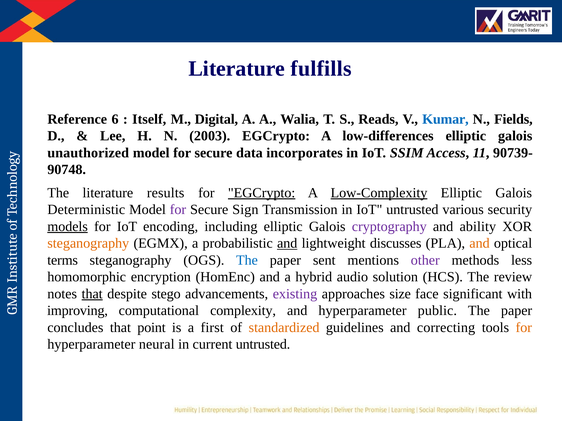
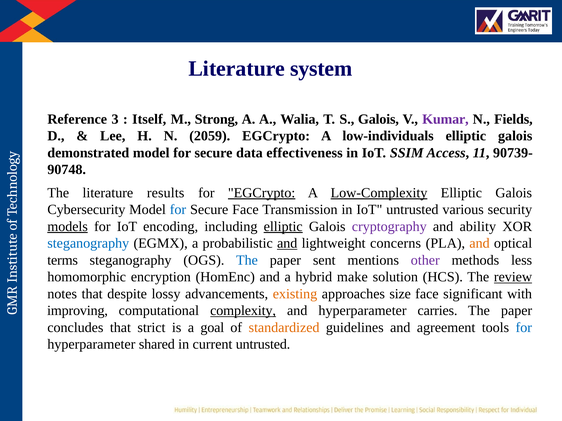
fulfills: fulfills -> system (321, 69)
6: 6 -> 3 (115, 119)
Digital: Digital -> Strong (216, 119)
S Reads: Reads -> Galois (378, 119)
Kumar colour: blue -> purple (445, 119)
2003: 2003 -> 2059 (210, 136)
low-differences: low-differences -> low-individuals (388, 136)
unauthorized: unauthorized -> demonstrated (88, 153)
incorporates: incorporates -> effectiveness (305, 153)
Deterministic: Deterministic -> Cybersecurity (86, 210)
for colour: purple -> blue (178, 210)
Secure Sign: Sign -> Face (245, 210)
elliptic underline: none -> present (283, 227)
steganography colour: orange -> blue (88, 244)
discusses: discusses -> concerns (396, 244)
audio: audio -> make (352, 277)
review underline: none -> present (513, 277)
that underline: present -> none (92, 294)
stego: stego -> lossy (166, 294)
existing colour: purple -> orange (295, 294)
complexity underline: none -> present (243, 311)
public: public -> carries (437, 311)
point: point -> strict (151, 328)
first: first -> goal (212, 328)
correcting: correcting -> agreement (446, 328)
for colour: orange -> blue (524, 328)
neural: neural -> shared (157, 345)
